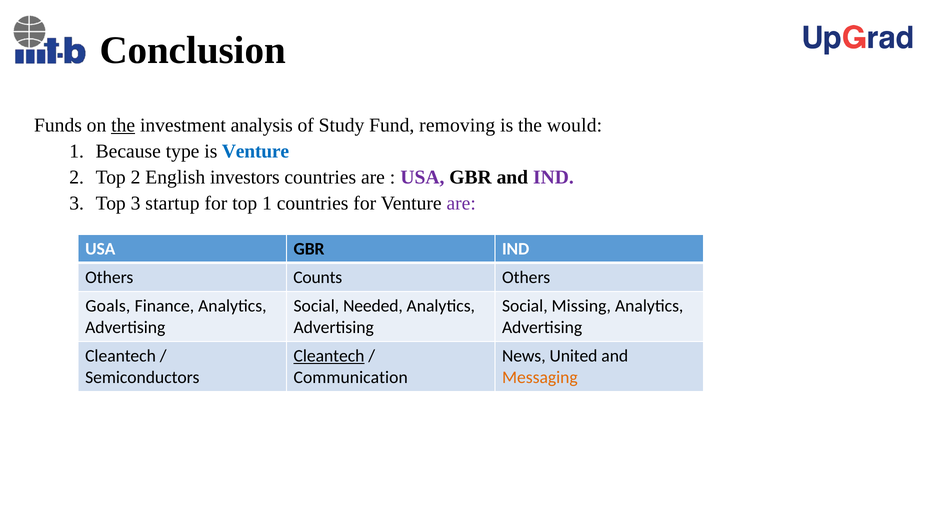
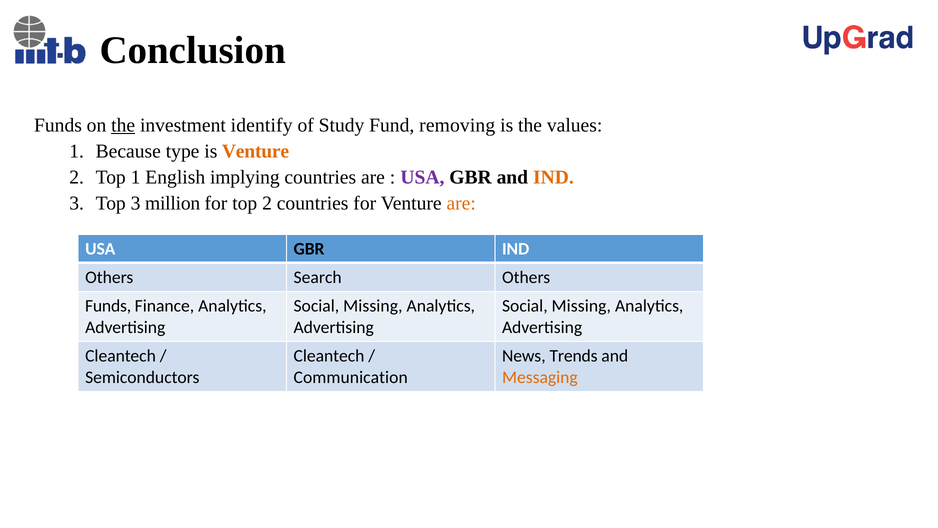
analysis: analysis -> identify (262, 125)
would: would -> values (575, 125)
Venture colour: blue -> orange (256, 151)
Top 2: 2 -> 1 (136, 177)
investors: investors -> implying (245, 177)
IND colour: purple -> orange (553, 177)
startup: startup -> million (173, 203)
top 1: 1 -> 2 (267, 203)
are colour: purple -> orange (461, 203)
Counts: Counts -> Search (318, 277)
Goals: Goals -> Funds (108, 306)
Needed: Needed -> Missing (373, 306)
Cleantech underline: present -> none (329, 356)
United: United -> Trends (574, 356)
